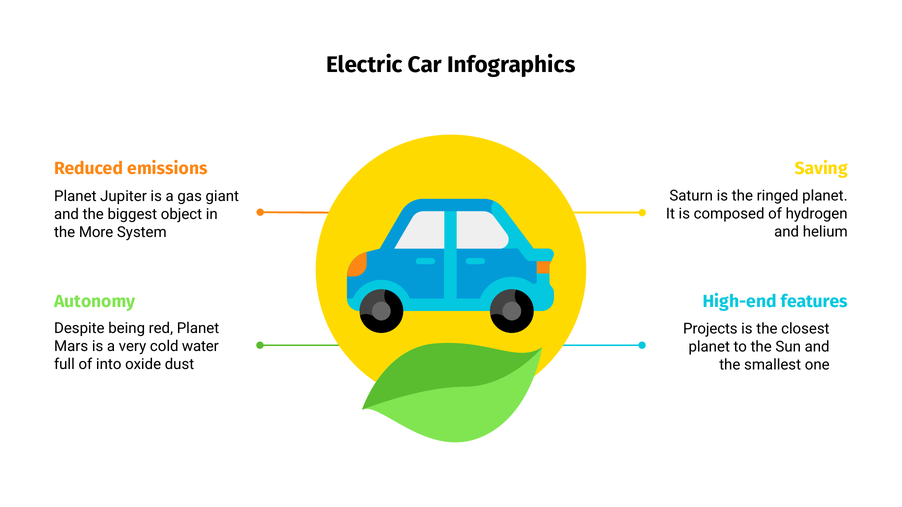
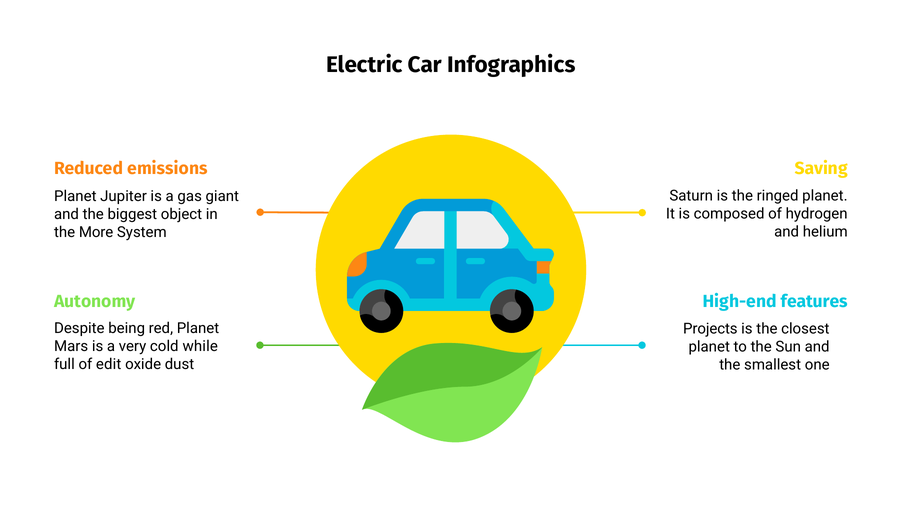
water: water -> while (200, 346)
into: into -> edit (109, 365)
